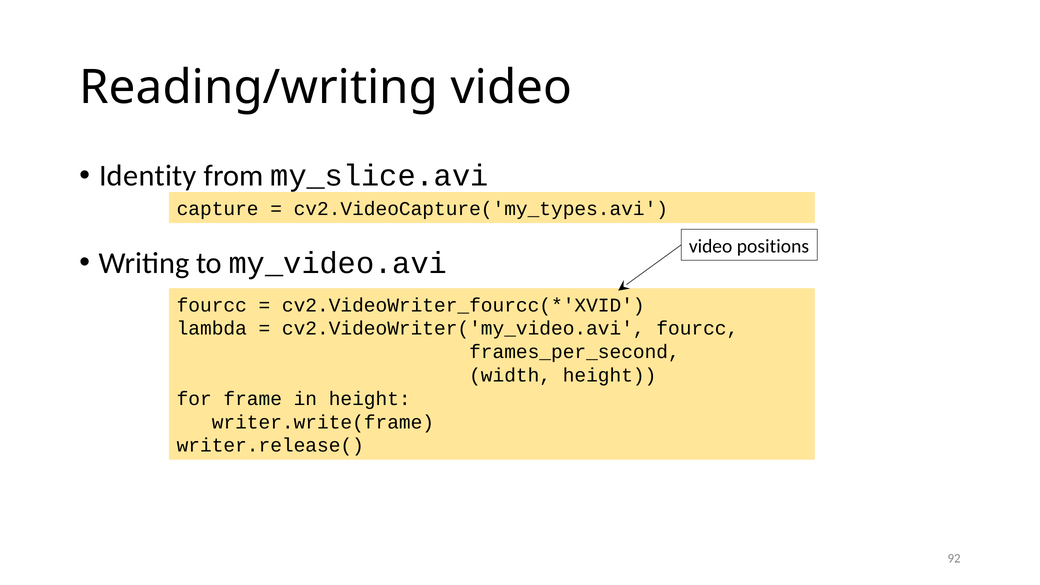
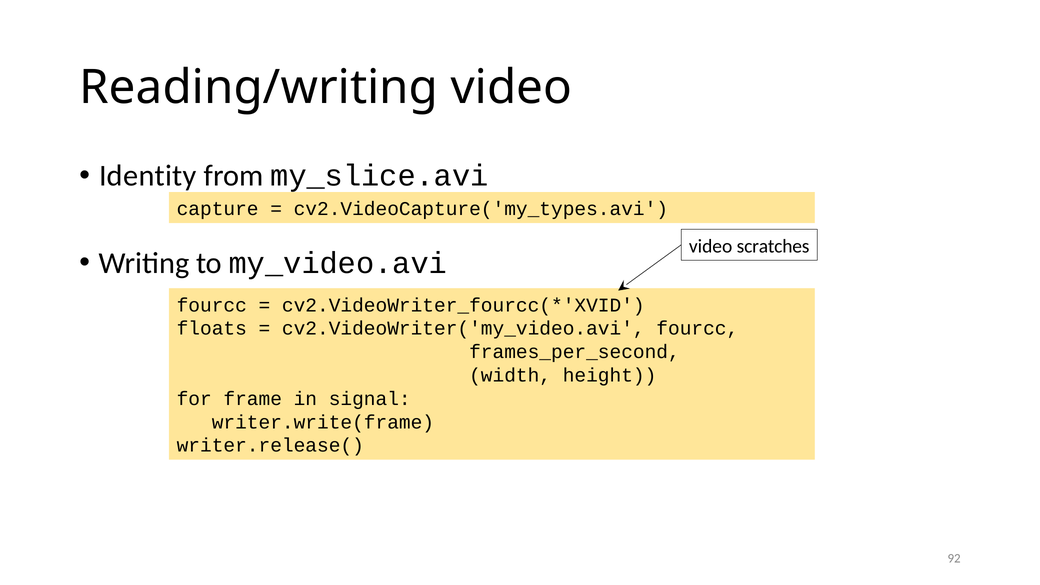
positions: positions -> scratches (773, 246)
lambda: lambda -> floats (212, 329)
in height: height -> signal (370, 399)
